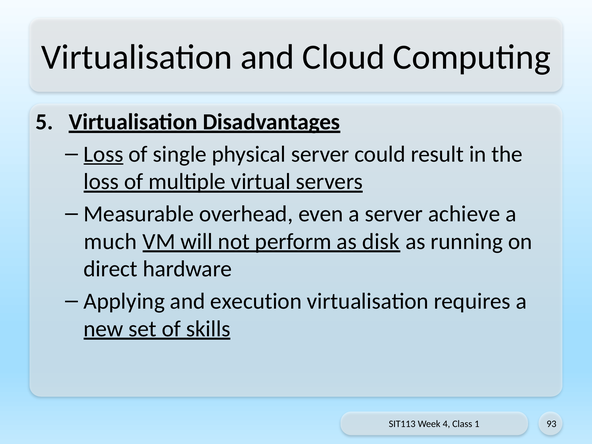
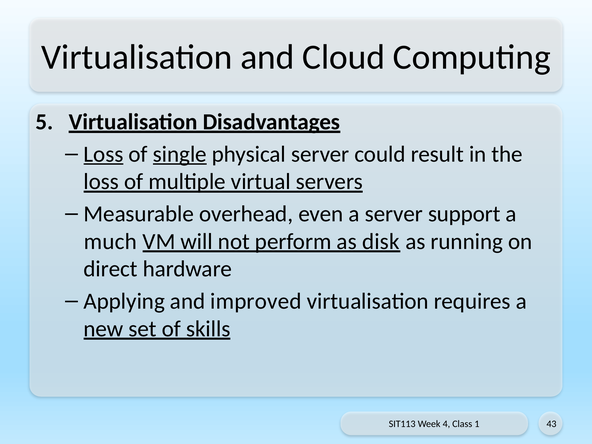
single underline: none -> present (180, 154)
achieve: achieve -> support (464, 214)
execution: execution -> improved (256, 301)
93: 93 -> 43 (551, 424)
